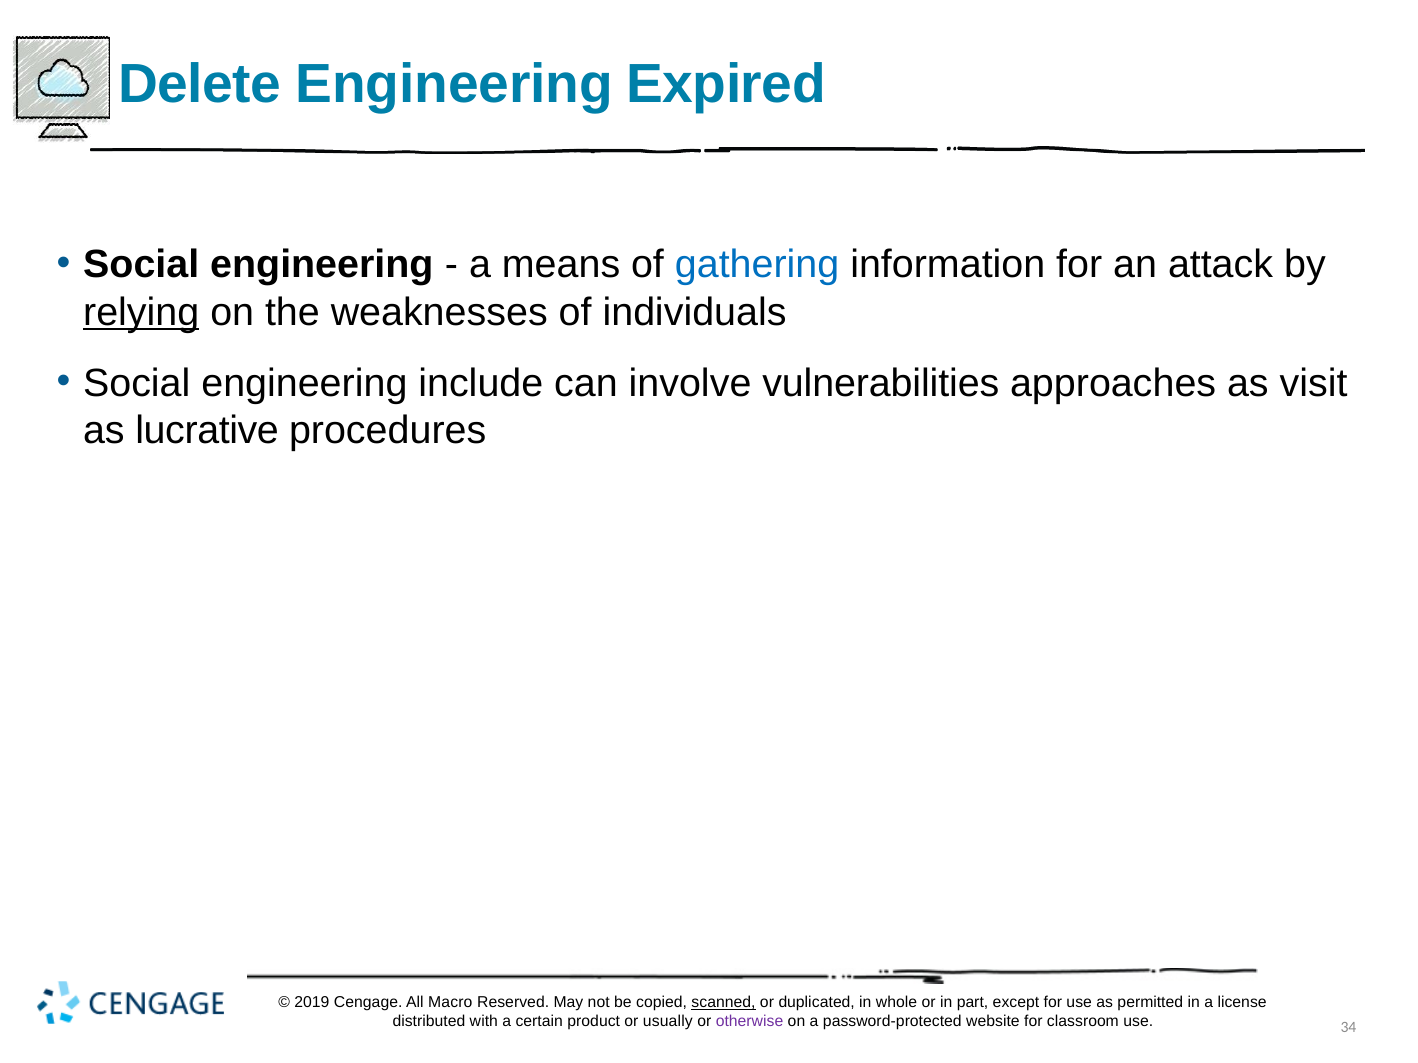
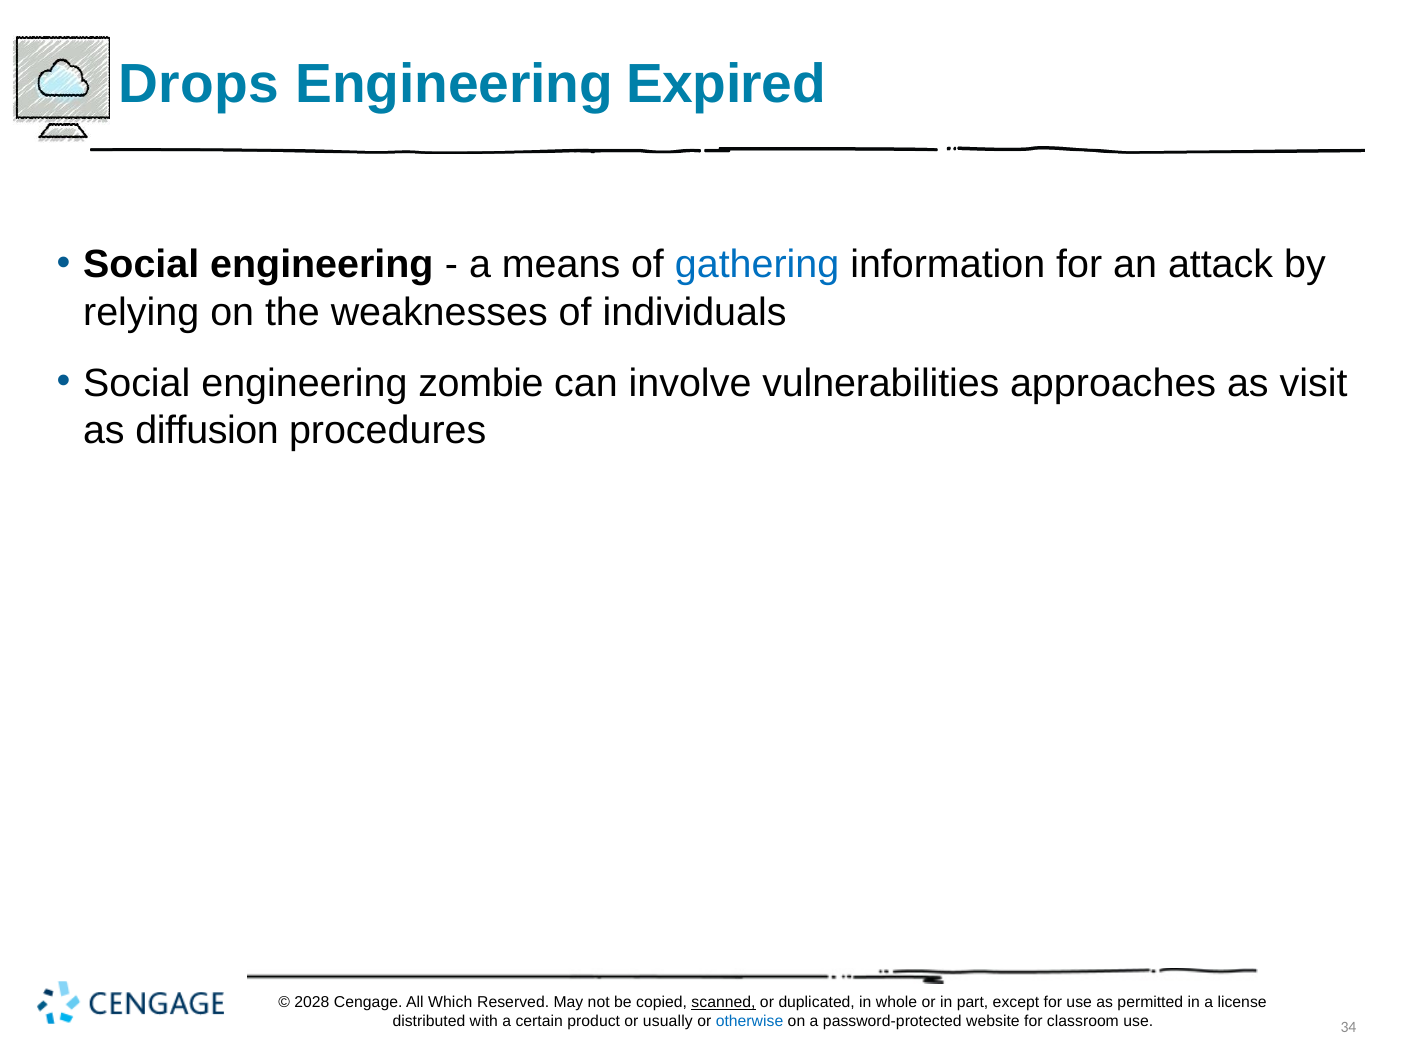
Delete: Delete -> Drops (199, 85)
relying underline: present -> none (141, 312)
include: include -> zombie (481, 383)
lucrative: lucrative -> diffusion (207, 430)
2019: 2019 -> 2028 (312, 1003)
Macro: Macro -> Which (450, 1003)
otherwise colour: purple -> blue (750, 1022)
